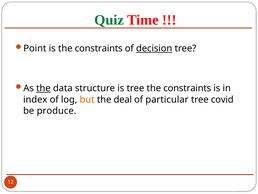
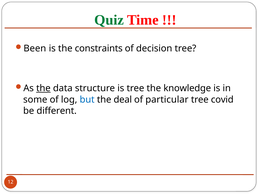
Point: Point -> Been (35, 48)
decision underline: present -> none (154, 48)
tree the constraints: constraints -> knowledge (187, 88)
index: index -> some (35, 99)
but colour: orange -> blue (87, 99)
produce: produce -> different (57, 110)
